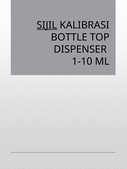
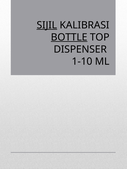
BOTTLE underline: none -> present (69, 37)
